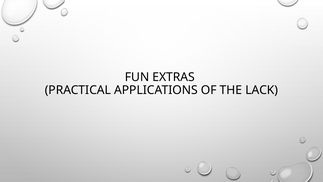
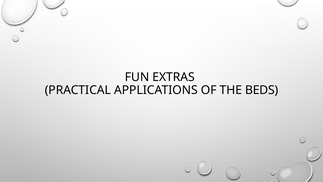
LACK: LACK -> BEDS (262, 90)
